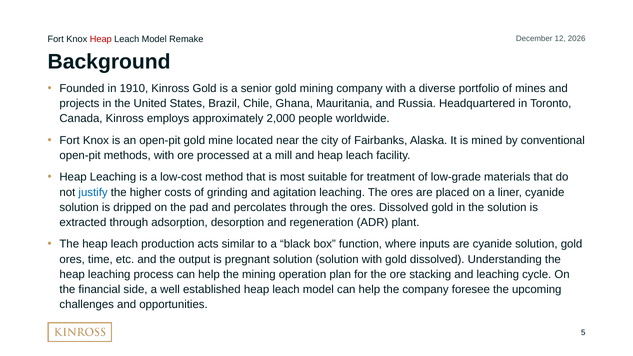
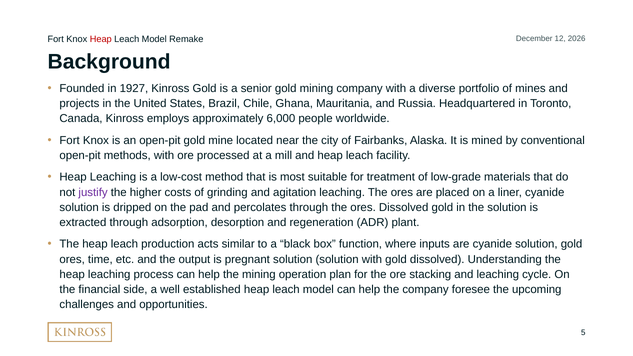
1910: 1910 -> 1927 (134, 89)
2,000: 2,000 -> 6,000 (281, 119)
justify colour: blue -> purple (93, 192)
